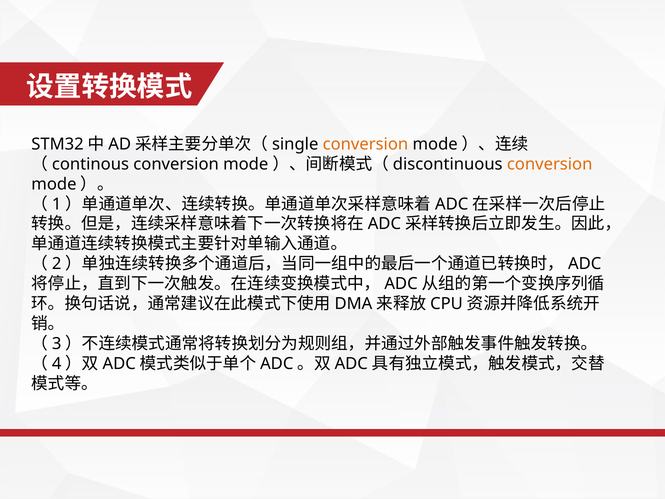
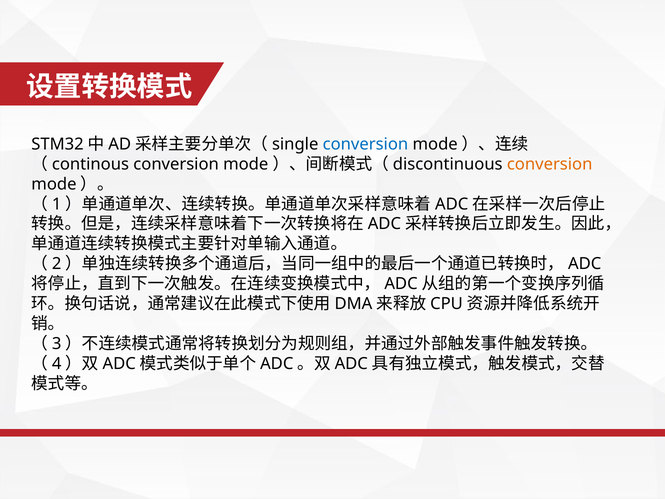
conversion colour: orange -> blue (365, 144)
